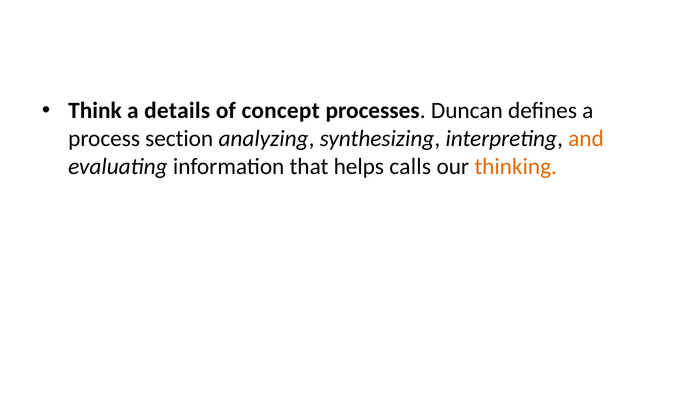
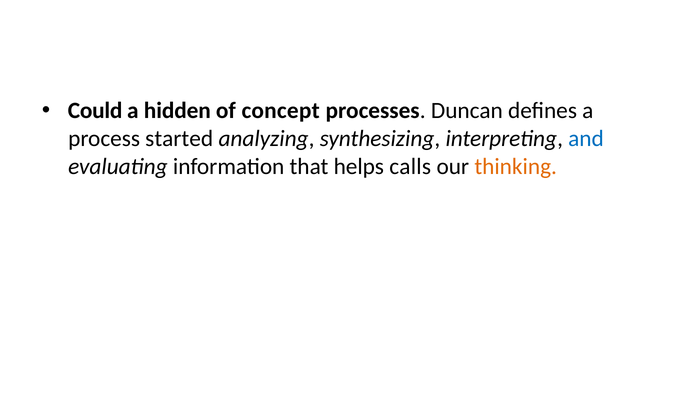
Think: Think -> Could (95, 111)
details: details -> hidden (177, 111)
section: section -> started (179, 139)
and colour: orange -> blue (586, 139)
